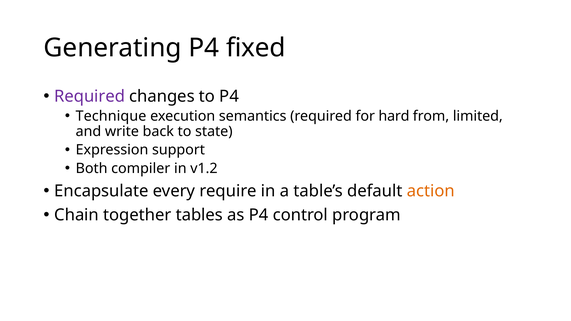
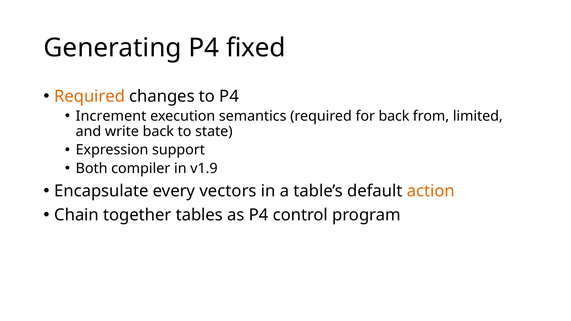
Required colour: purple -> orange (90, 97)
Technique: Technique -> Increment (111, 116)
for hard: hard -> back (394, 116)
v1.2: v1.2 -> v1.9 (204, 168)
require: require -> vectors (228, 191)
